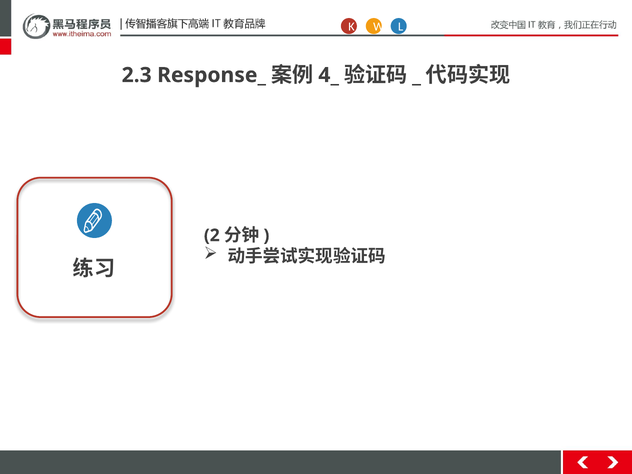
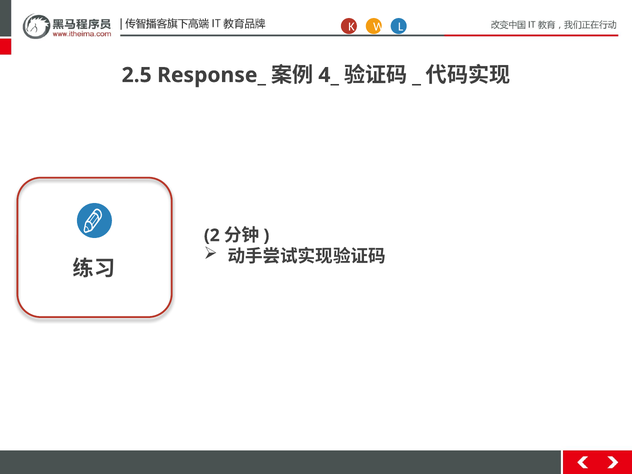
2.3: 2.3 -> 2.5 (137, 75)
